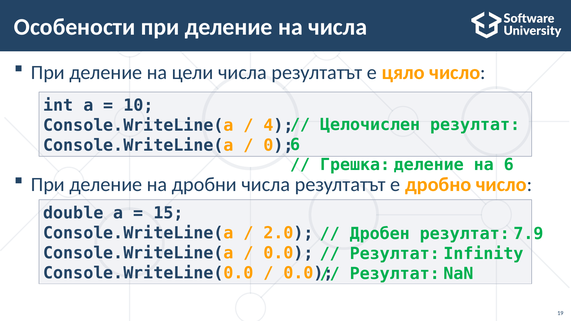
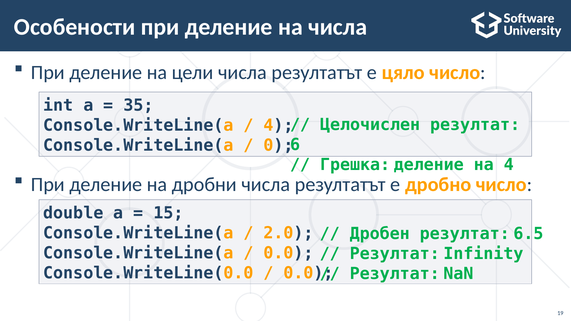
10: 10 -> 35 (138, 105)
на 6: 6 -> 4 (509, 165)
7.9: 7.9 -> 6.5 (529, 234)
